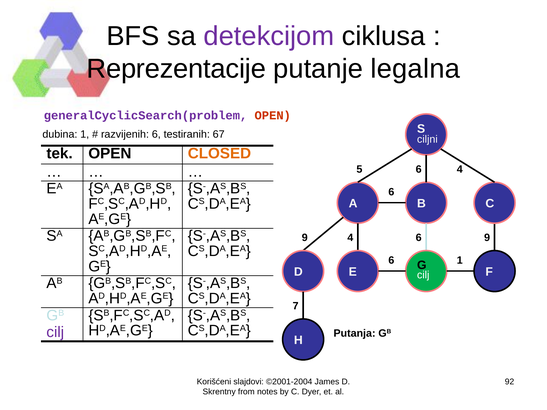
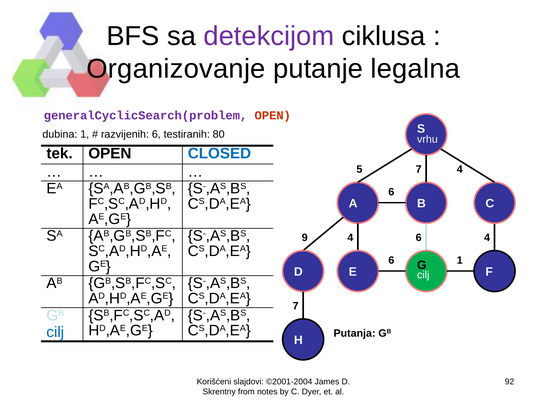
Reprezentacije: Reprezentacije -> Organizovanje (176, 69)
67: 67 -> 80 (219, 134)
ciljni: ciljni -> vrhu (427, 139)
CLOSED colour: orange -> blue (219, 154)
5 6: 6 -> 7 (419, 169)
9: 9 -> 4 (487, 238)
cilj colour: purple -> blue (55, 332)
